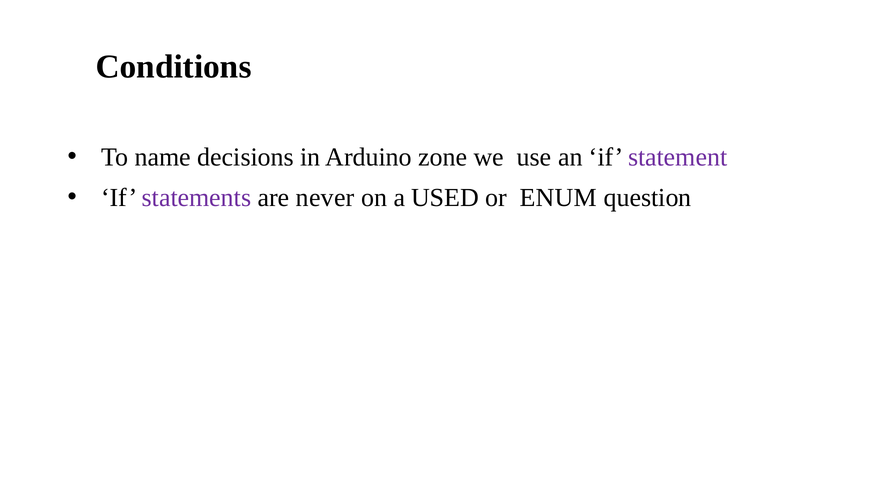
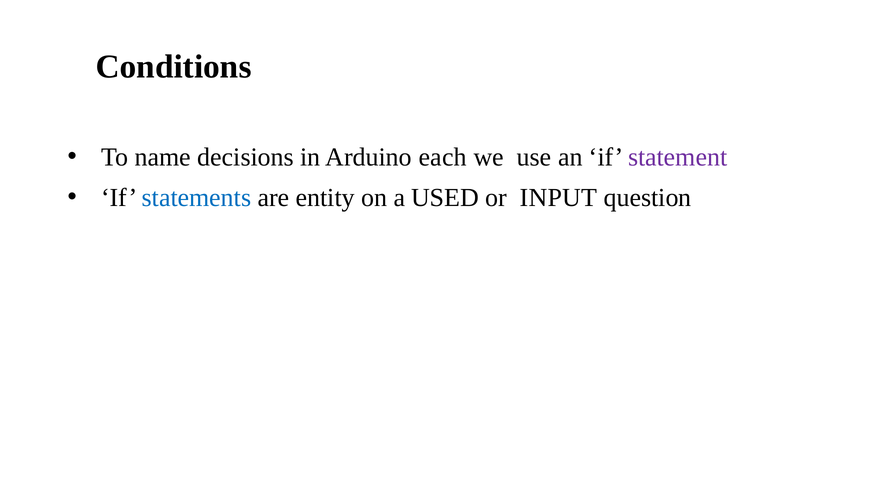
zone: zone -> each (443, 157)
statements colour: purple -> blue (196, 198)
never: never -> entity (325, 198)
ENUM: ENUM -> INPUT (558, 198)
